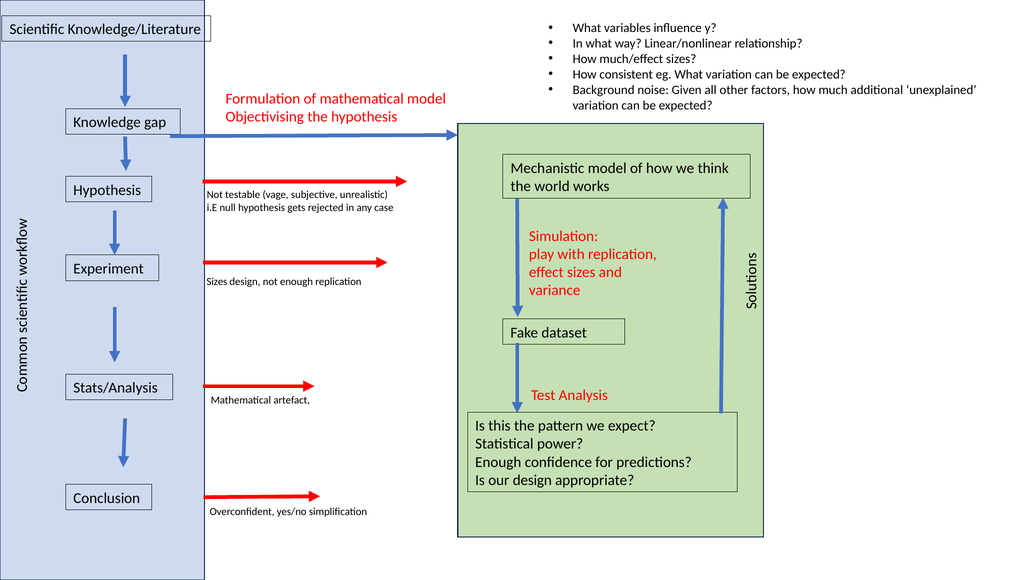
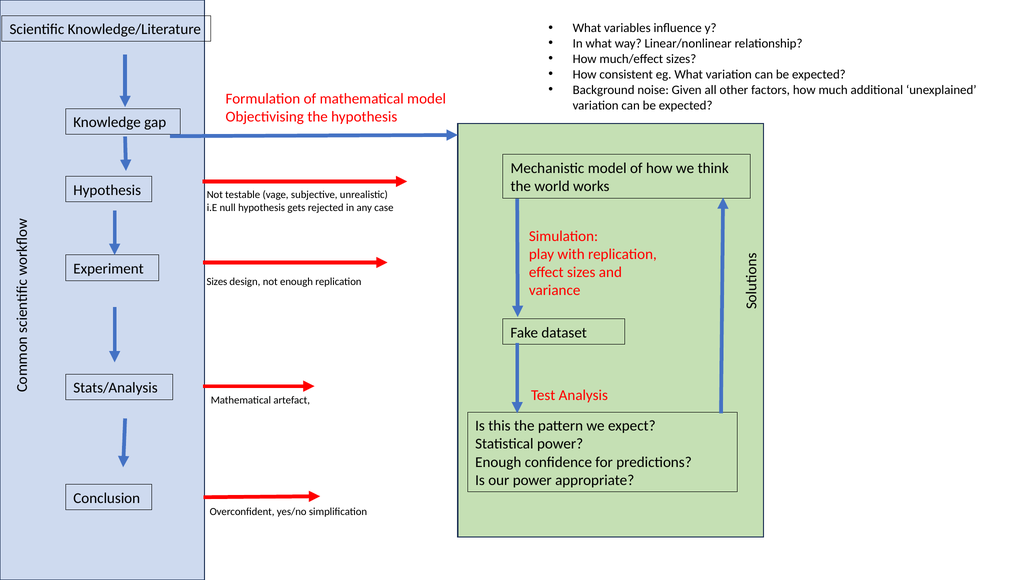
our design: design -> power (532, 481)
